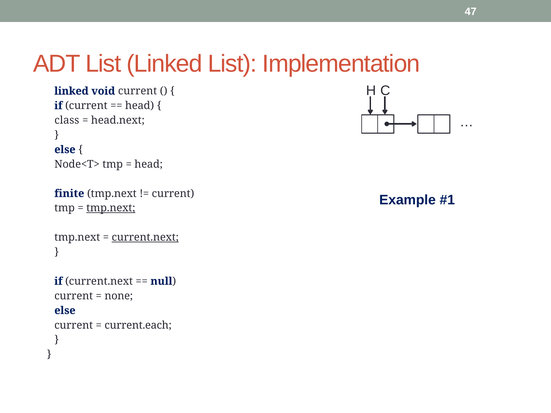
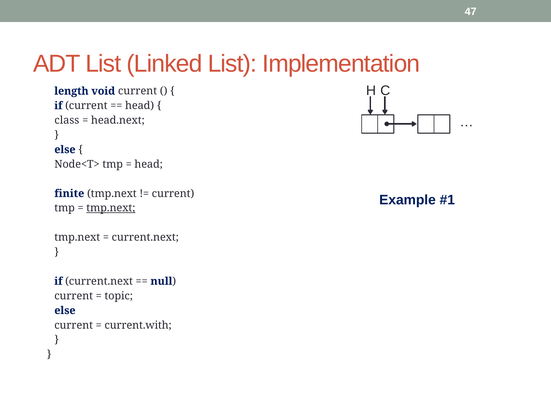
linked: linked -> length (71, 91)
current.next underline: present -> none (145, 238)
none: none -> topic (119, 296)
current.each: current.each -> current.with (138, 325)
